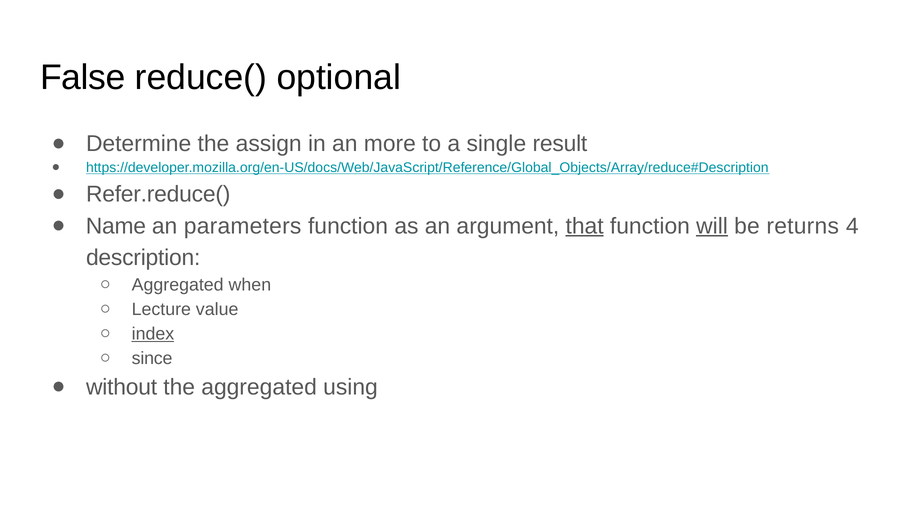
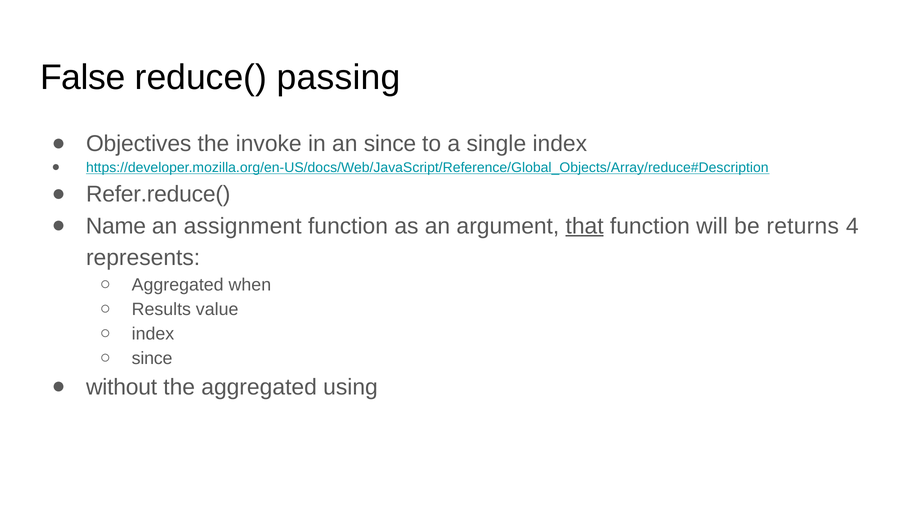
optional: optional -> passing (339, 77)
Determine: Determine -> Objectives (139, 144)
assign: assign -> invoke (269, 144)
an more: more -> since (390, 144)
single result: result -> index (560, 144)
parameters: parameters -> assignment (243, 226)
will underline: present -> none (712, 226)
description: description -> represents (143, 258)
Lecture: Lecture -> Results (161, 309)
index underline: present -> none (153, 334)
